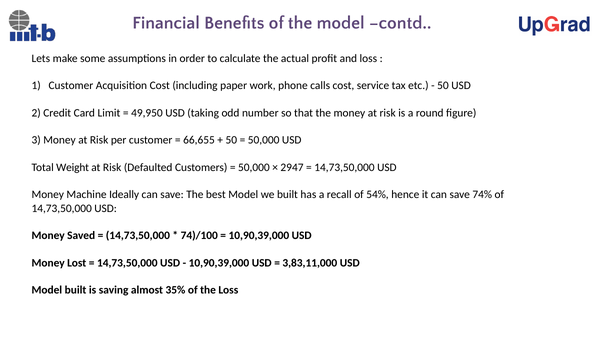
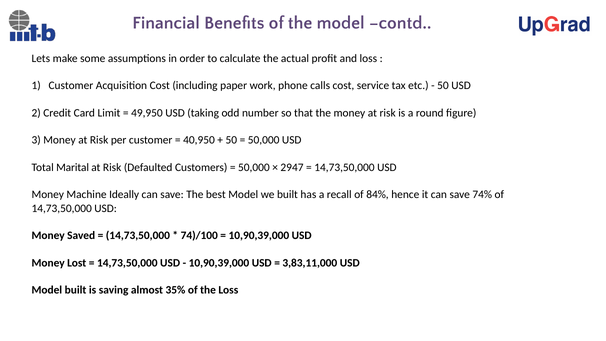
66,655: 66,655 -> 40,950 (199, 140)
Weight: Weight -> Marital (73, 167)
54%: 54% -> 84% (377, 195)
